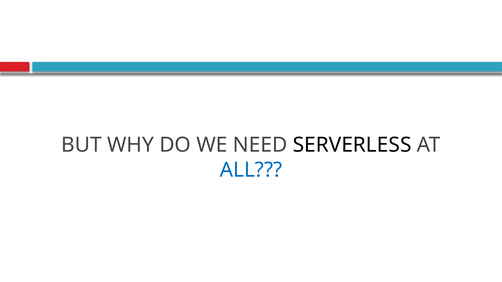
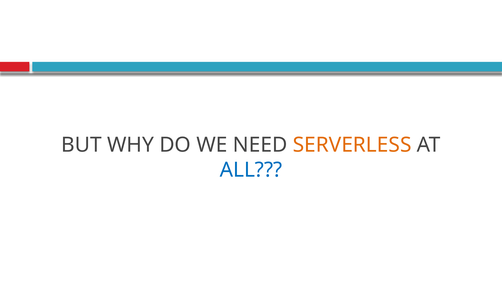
SERVERLESS colour: black -> orange (352, 145)
